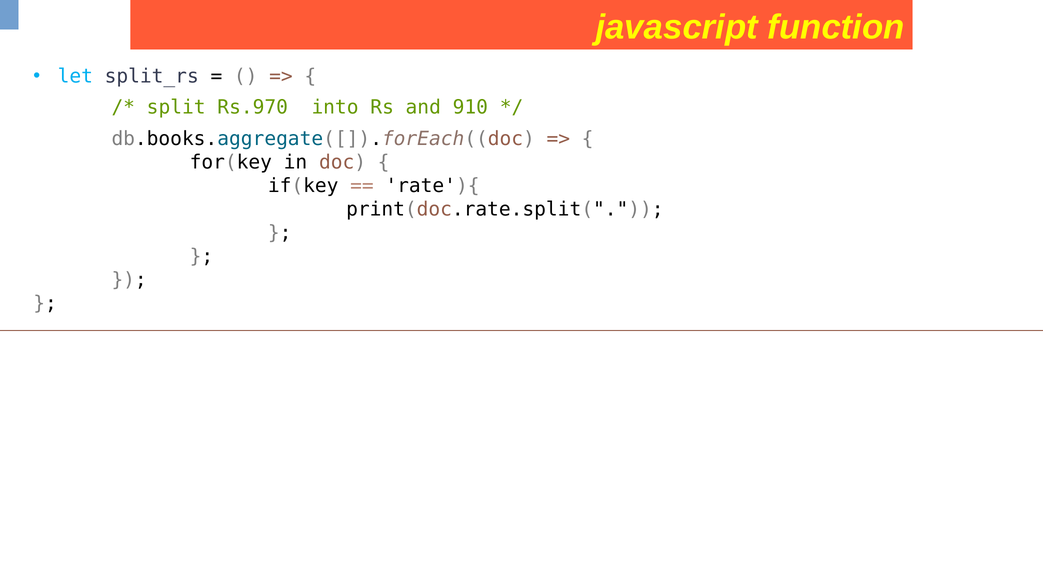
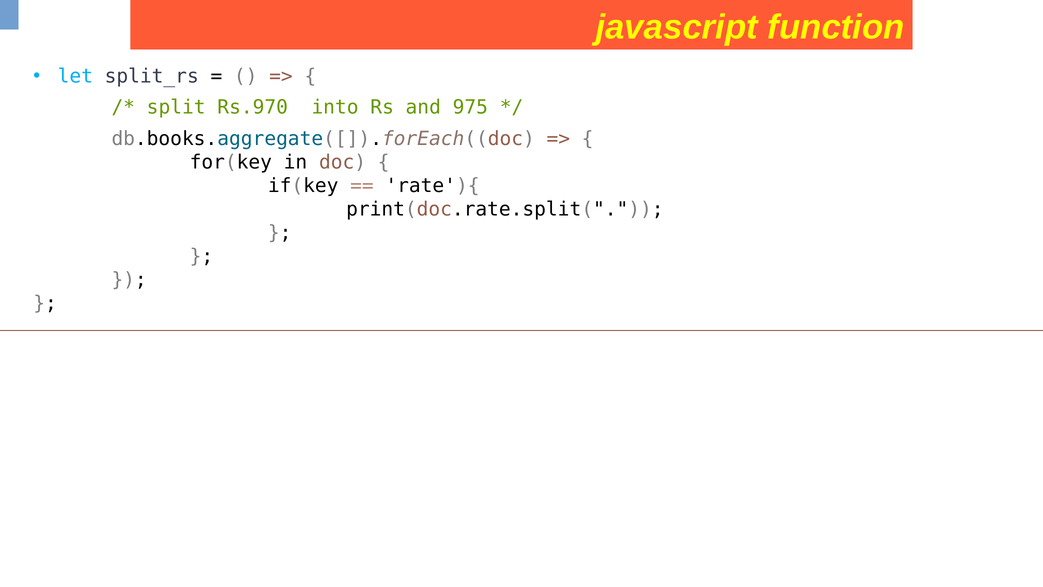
910: 910 -> 975 (470, 107)
